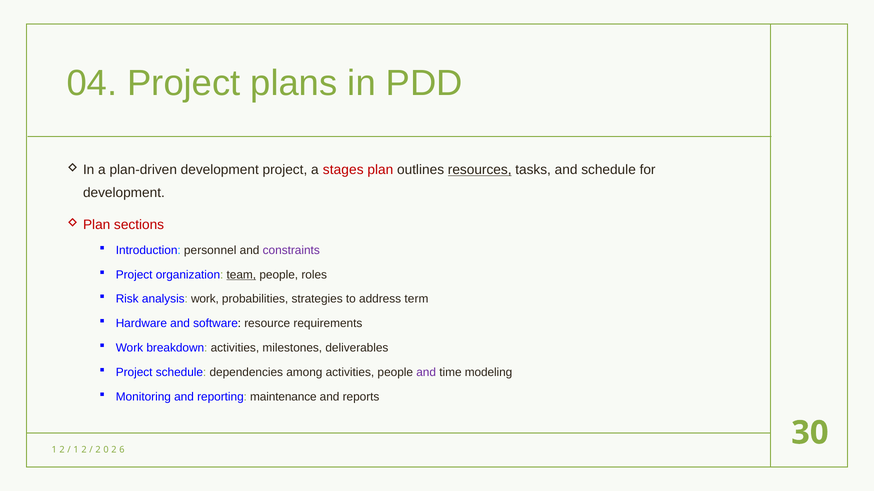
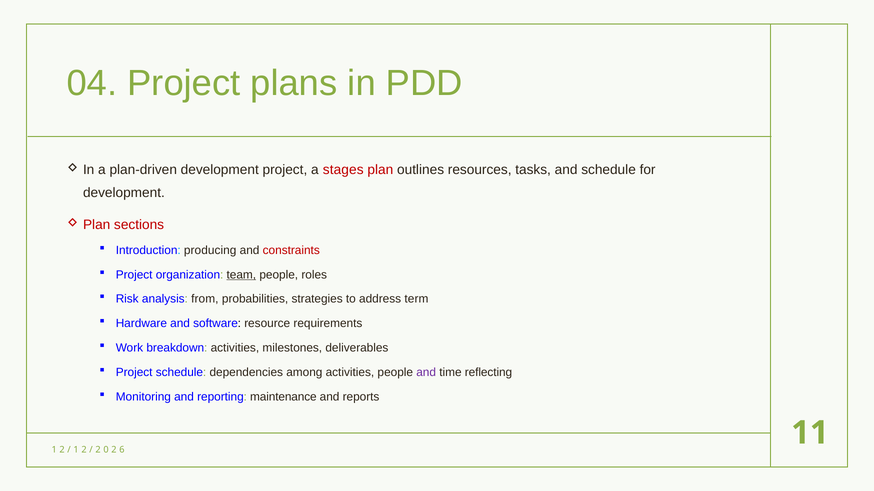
resources underline: present -> none (480, 170)
personnel: personnel -> producing (210, 251)
constraints colour: purple -> red (291, 251)
analysis work: work -> from (205, 299)
modeling: modeling -> reflecting (489, 373)
30: 30 -> 11 (810, 433)
